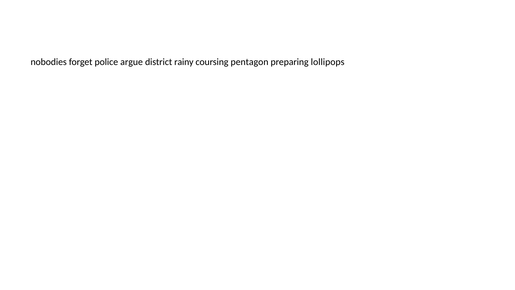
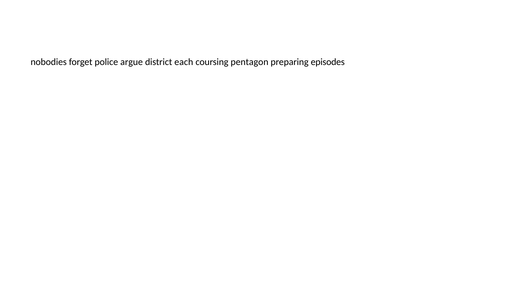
rainy: rainy -> each (184, 62)
lollipops: lollipops -> episodes (328, 62)
